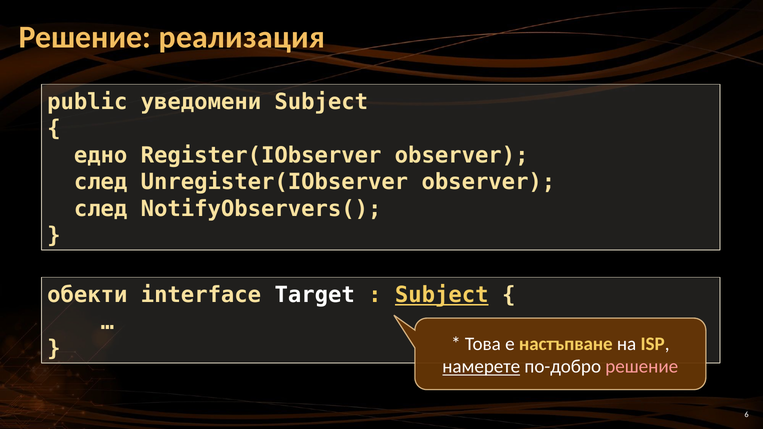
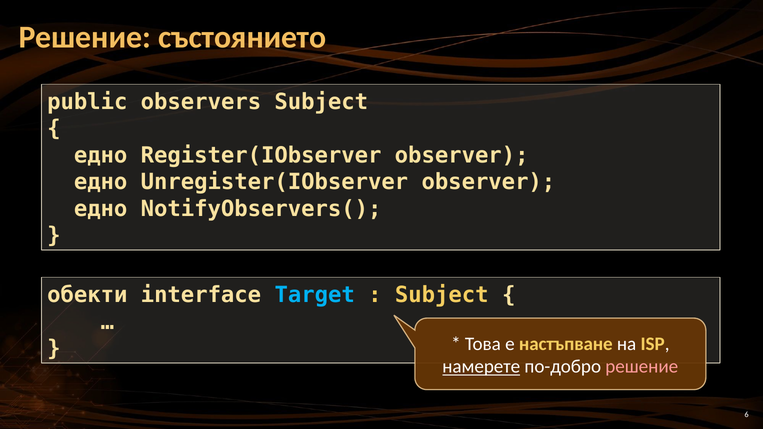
реализация: реализация -> състоянието (242, 37)
уведомени: уведомени -> observers (201, 102)
след: след -> едно (101, 182)
след: след -> едно (101, 209)
Target colour: white -> light blue (315, 295)
Subject underline: present -> none (442, 295)
